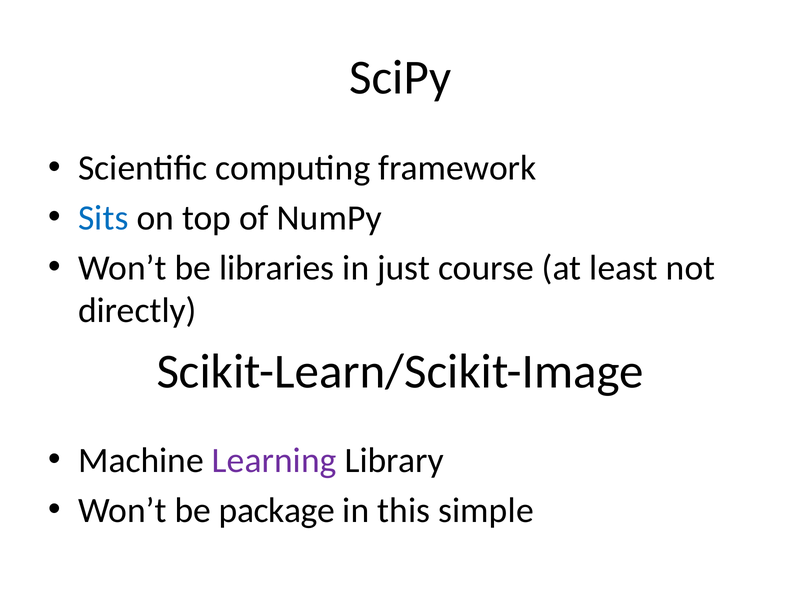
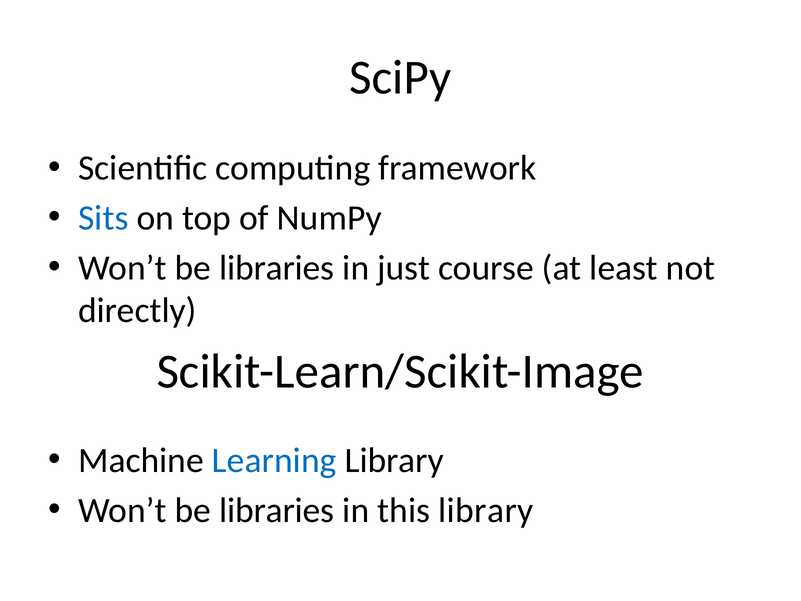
Learning colour: purple -> blue (274, 460)
package: package -> libraries (277, 510)
this simple: simple -> library (486, 510)
